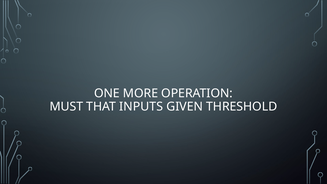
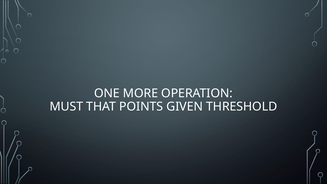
INPUTS: INPUTS -> POINTS (141, 107)
